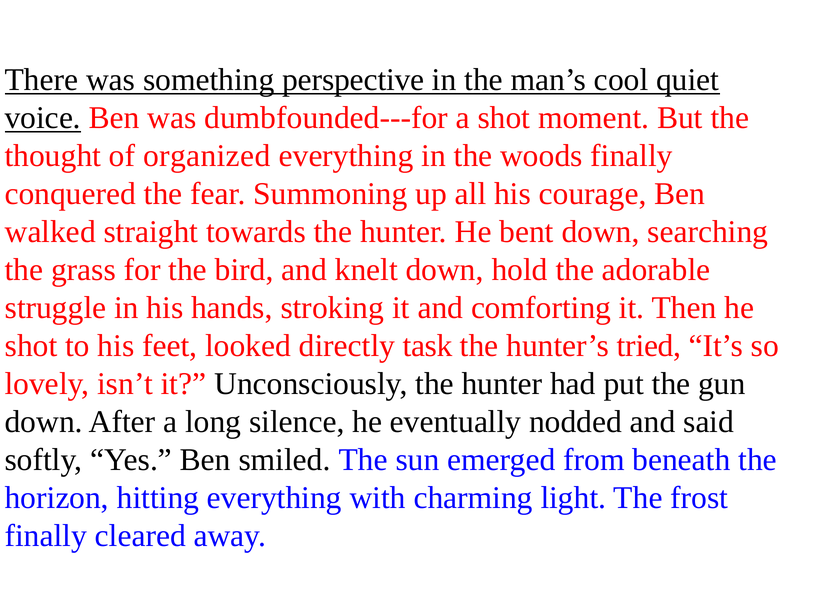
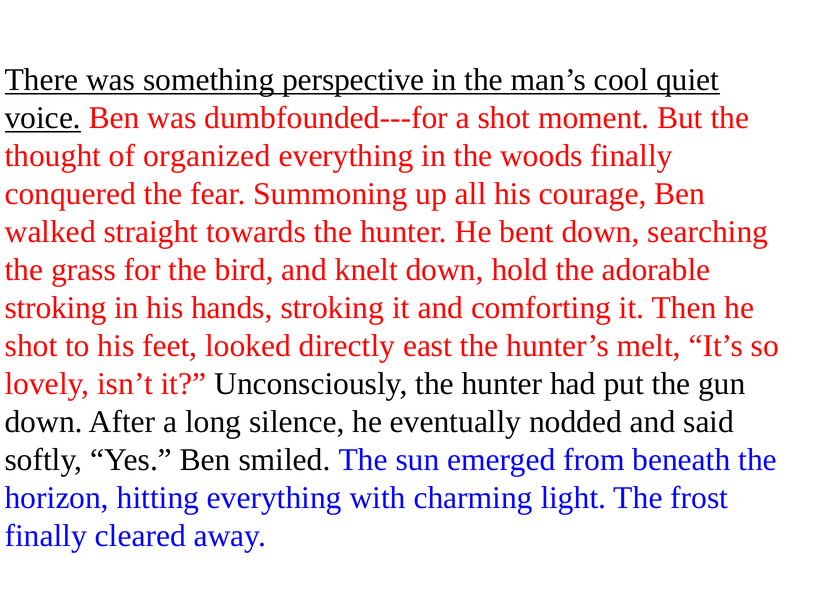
struggle: struggle -> stroking (56, 308)
task: task -> east (428, 346)
tried: tried -> melt (649, 346)
